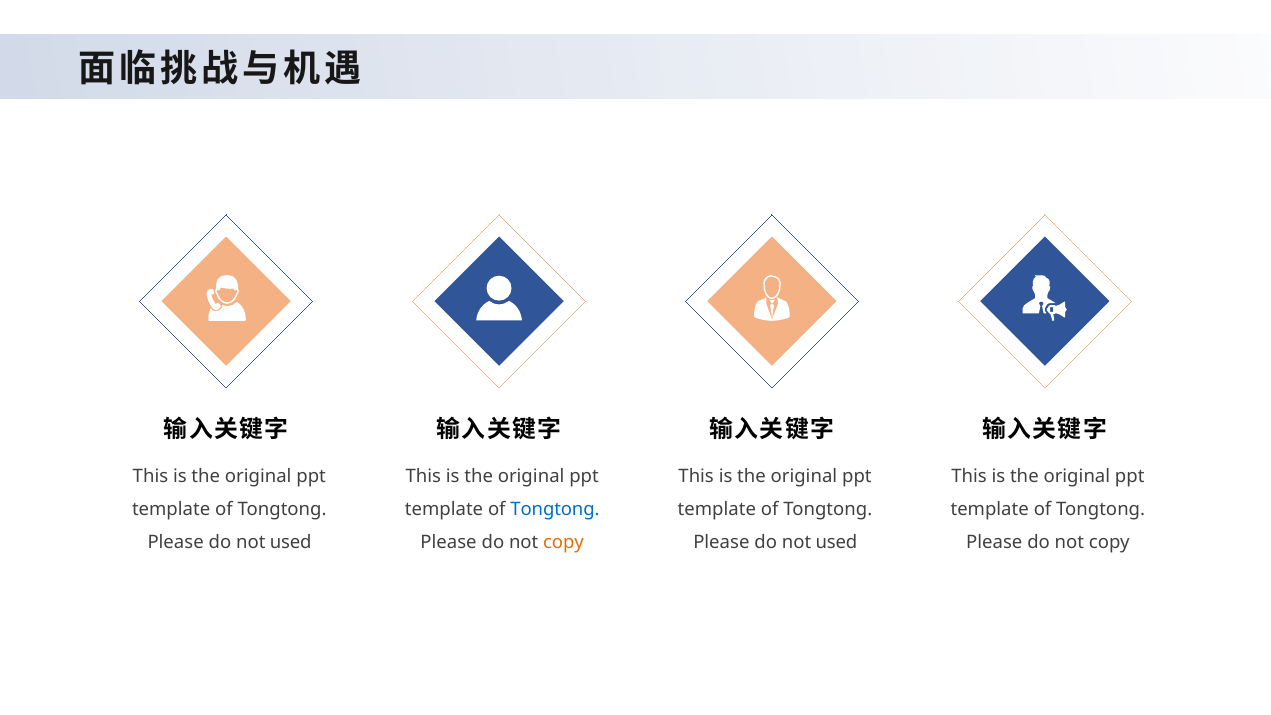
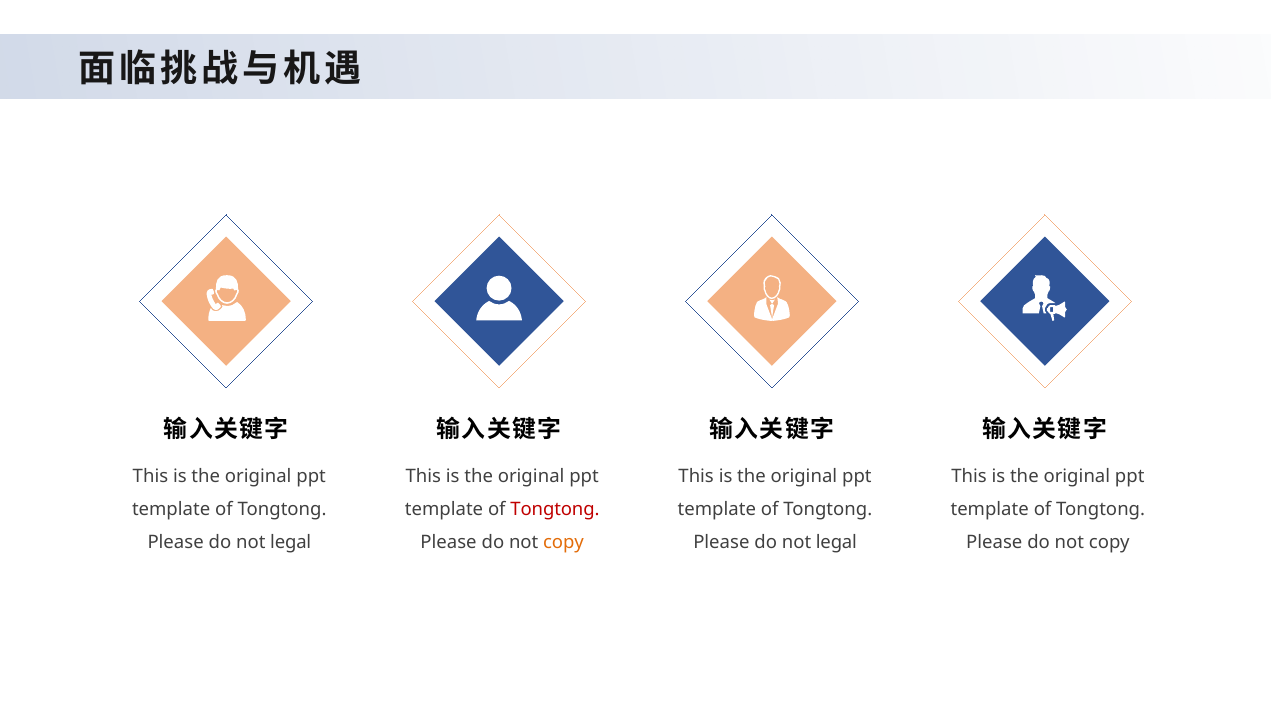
Tongtong colour: blue -> red (555, 509)
used: used -> legal (291, 543)
used: used -> legal (836, 543)
